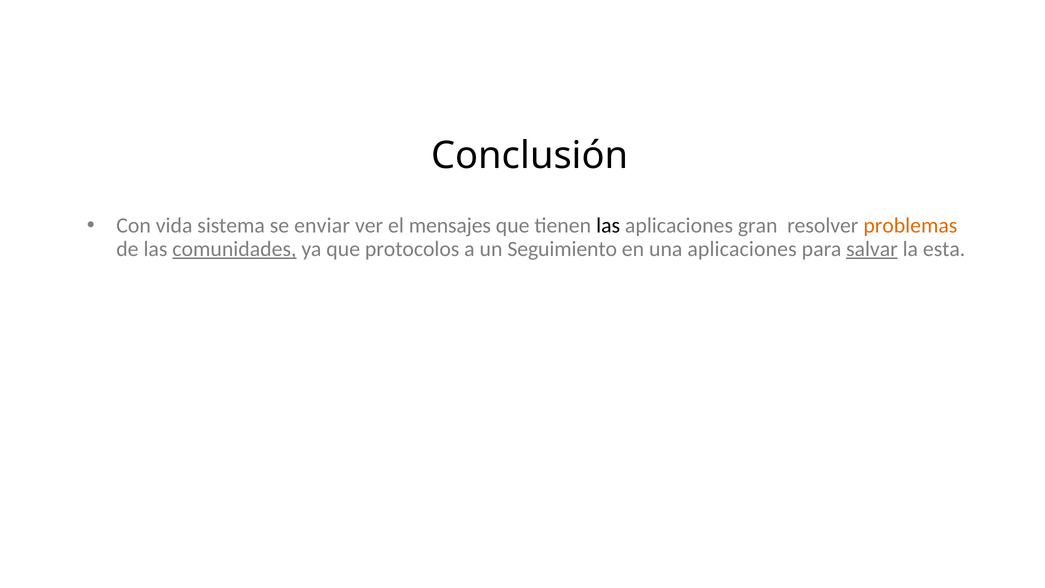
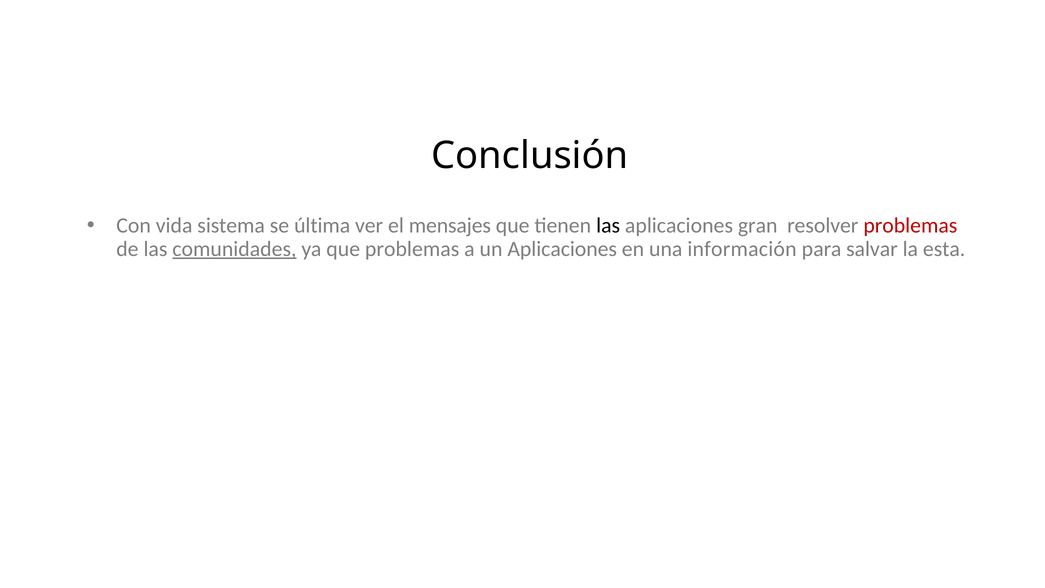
enviar: enviar -> última (322, 225)
problemas colour: orange -> red (910, 225)
que protocolos: protocolos -> problemas (412, 249)
un Seguimiento: Seguimiento -> Aplicaciones (562, 249)
una aplicaciones: aplicaciones -> información (742, 249)
salvar underline: present -> none (872, 249)
